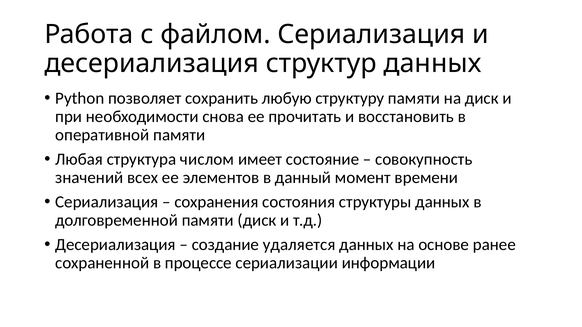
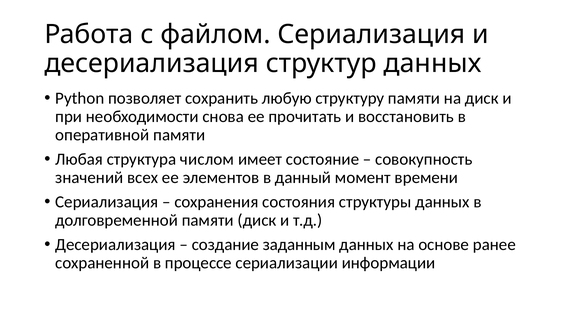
удаляется: удаляется -> заданным (299, 245)
